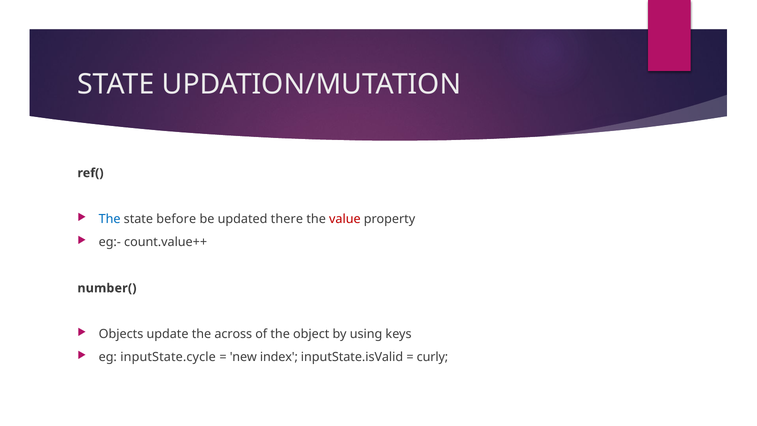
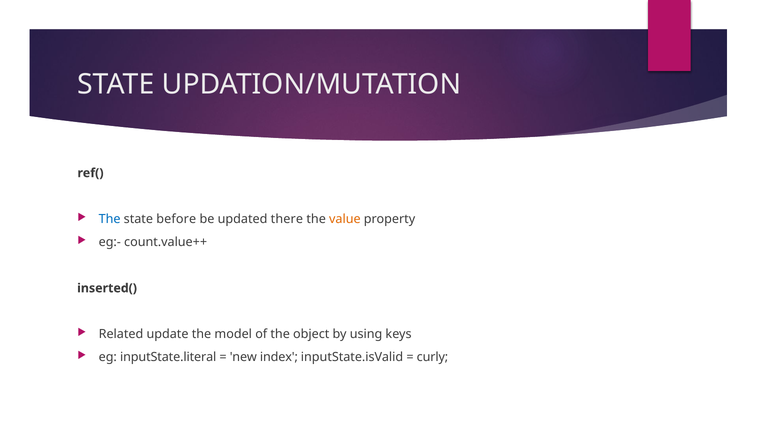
value colour: red -> orange (345, 219)
number(: number( -> inserted( (107, 288)
Objects: Objects -> Related (121, 334)
across: across -> model (233, 334)
inputState.cycle: inputState.cycle -> inputState.literal (168, 357)
